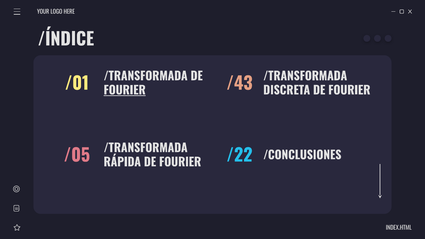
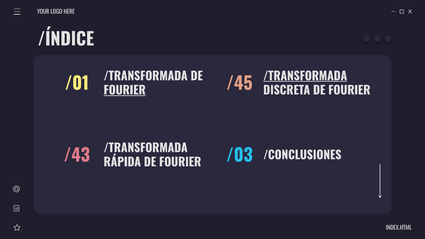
/43: /43 -> /45 (239, 84)
/TRANSFORMADA underline: none -> present (305, 76)
/05: /05 -> /43 (77, 156)
/22: /22 -> /03 (239, 156)
